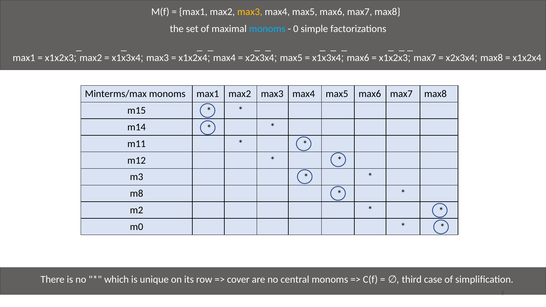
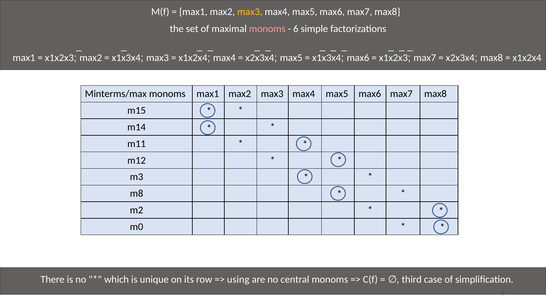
monoms colour: light blue -> pink (267, 29)
0: 0 -> 6 (296, 29)
cover: cover -> using (238, 280)
